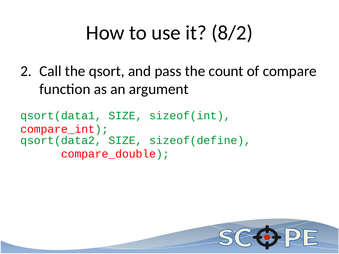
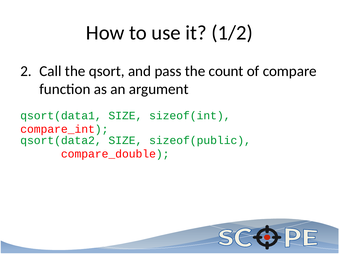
8/2: 8/2 -> 1/2 (232, 33)
sizeof(define: sizeof(define -> sizeof(public (200, 140)
